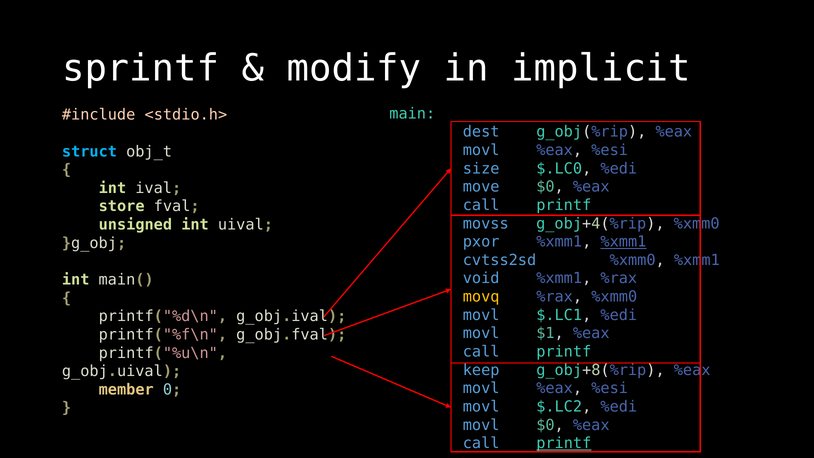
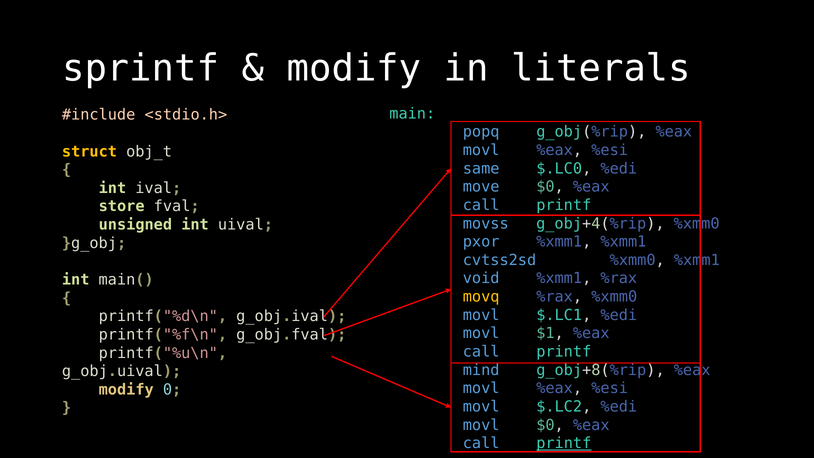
implicit: implicit -> literals (601, 68)
dest: dest -> popq (481, 132)
struct colour: light blue -> yellow (89, 151)
size: size -> same (481, 168)
%xmm1 underline: present -> none (623, 242)
keep: keep -> mind (481, 370)
member: member -> modify (126, 390)
